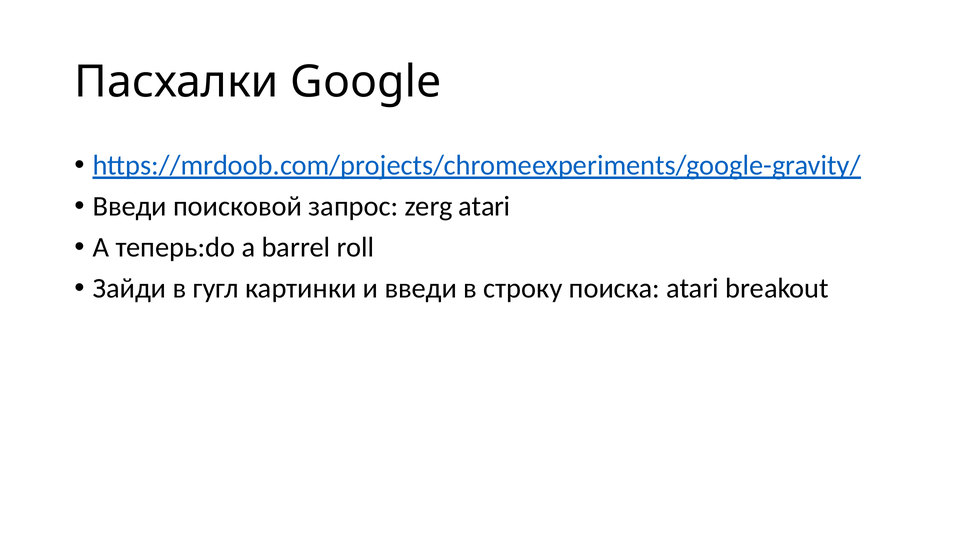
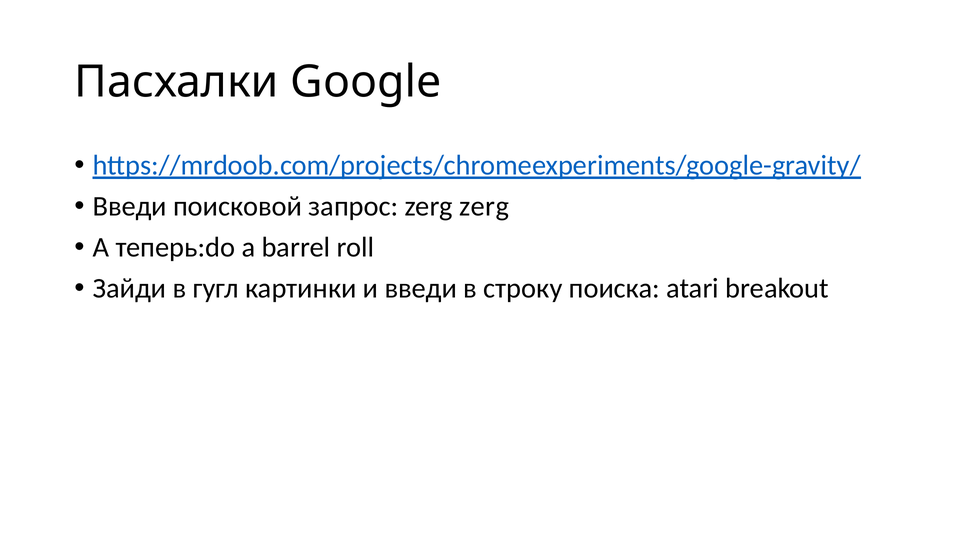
zerg atari: atari -> zerg (484, 206)
